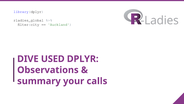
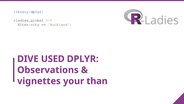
summary: summary -> vignettes (39, 81)
calls: calls -> than (97, 81)
